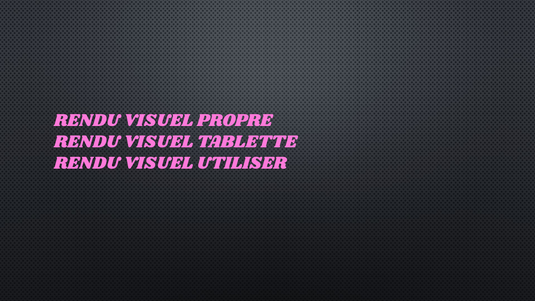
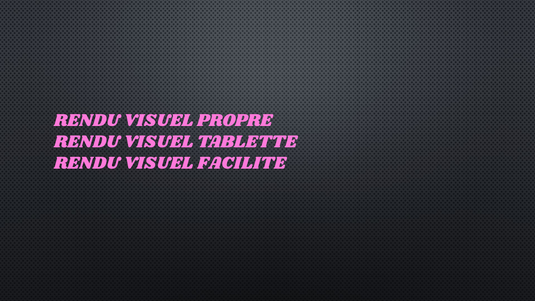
UTILISER: UTILISER -> FACILITE (242, 163)
